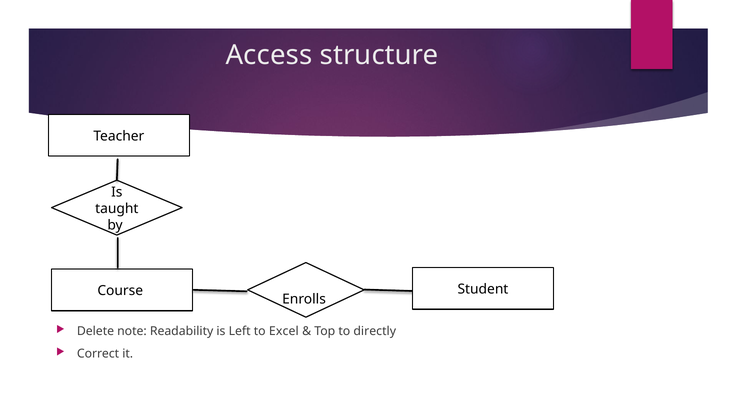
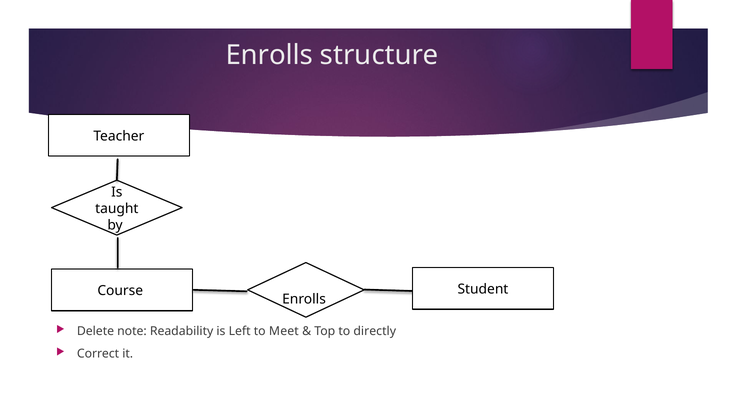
Access: Access -> Enrolls (269, 55)
Excel: Excel -> Meet (284, 332)
